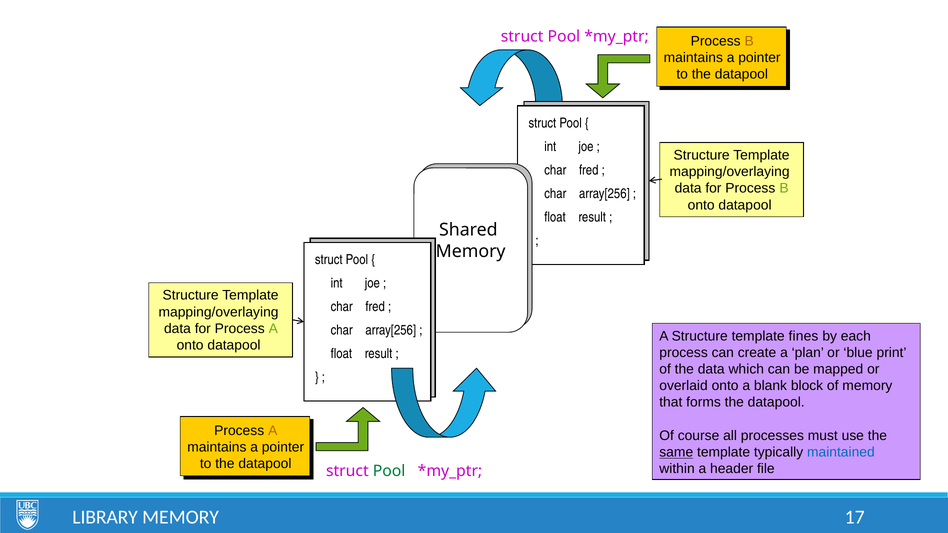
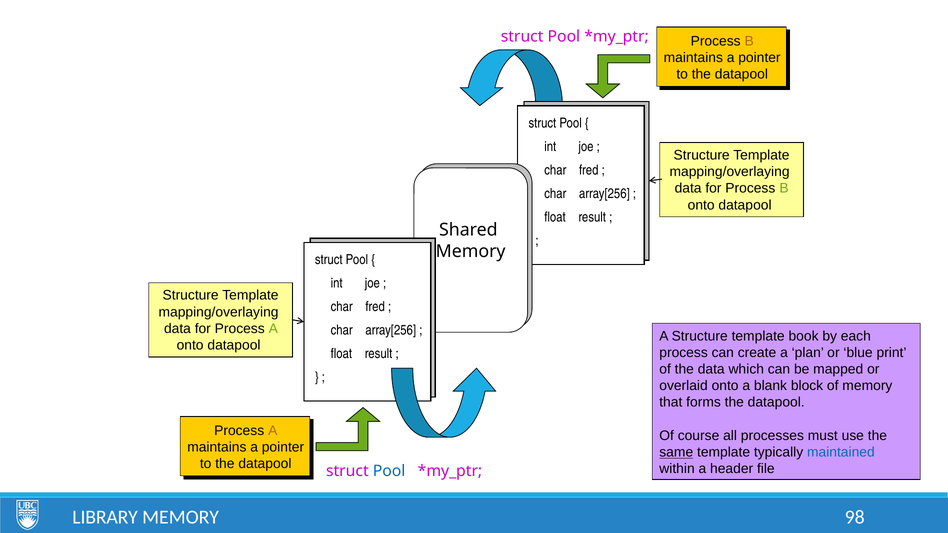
fines: fines -> book (804, 336)
Pool colour: green -> blue (389, 471)
17: 17 -> 98 (855, 518)
